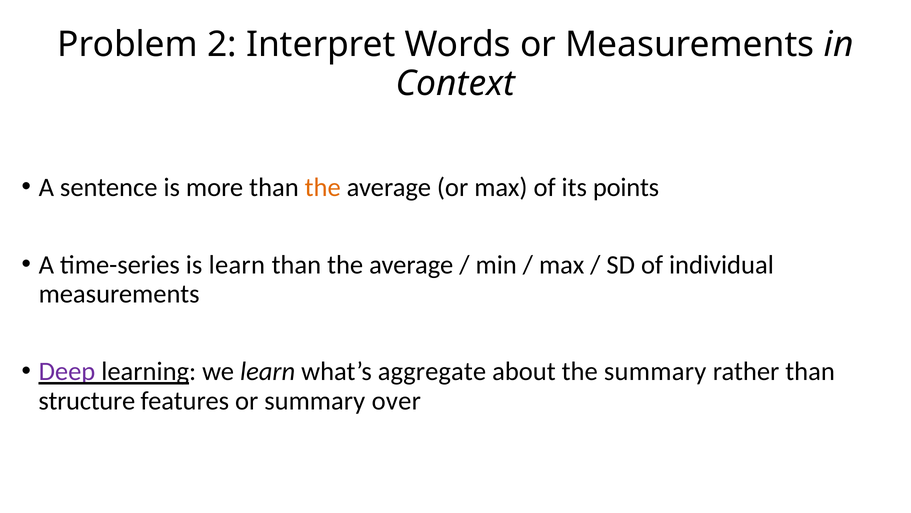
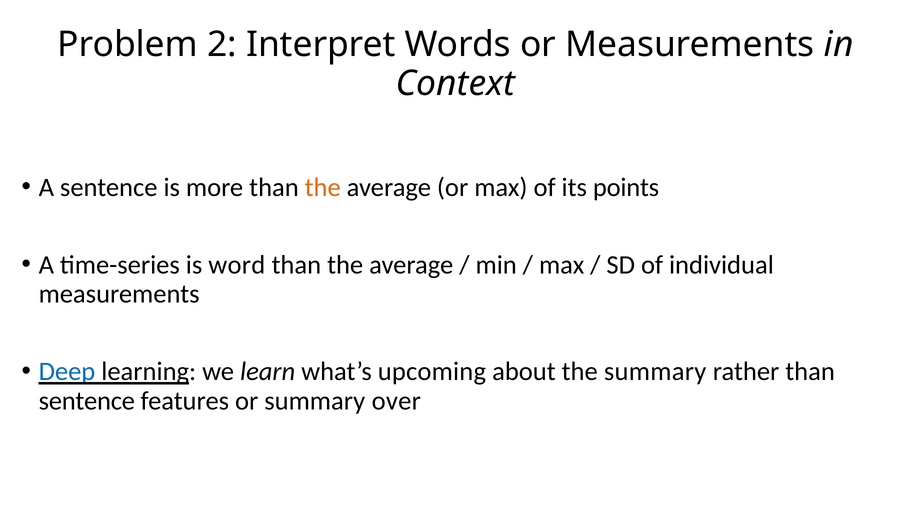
is learn: learn -> word (237, 264)
Deep colour: purple -> blue (67, 371)
aggregate: aggregate -> upcoming (432, 371)
structure: structure -> sentence (87, 400)
